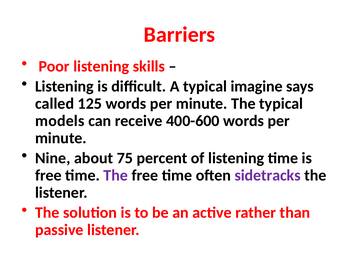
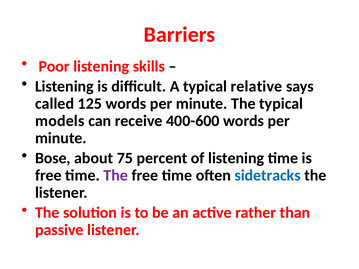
imagine: imagine -> relative (256, 86)
Nine: Nine -> Bose (53, 158)
sidetracks colour: purple -> blue (268, 176)
